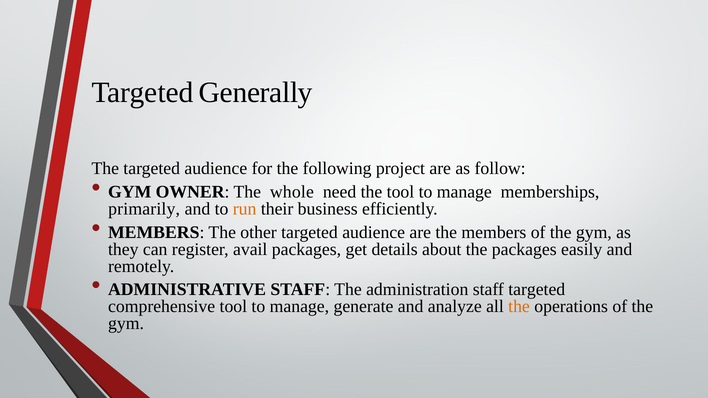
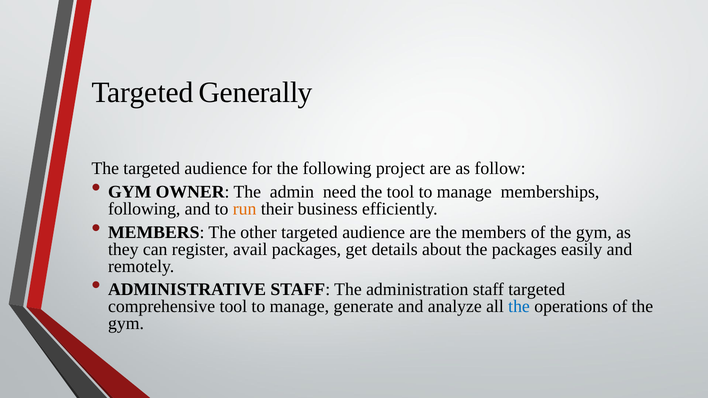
whole: whole -> admin (292, 192)
primarily: primarily -> following (144, 209)
the colour: orange -> blue (519, 307)
